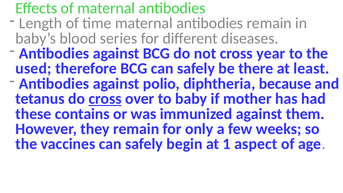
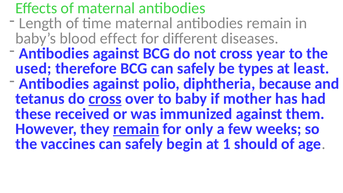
series: series -> effect (119, 38)
there: there -> types (256, 69)
contains: contains -> received (82, 114)
remain underline: none -> present (136, 129)
aspect: aspect -> should (256, 144)
